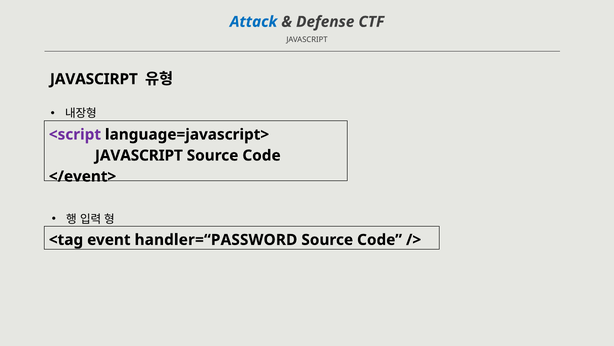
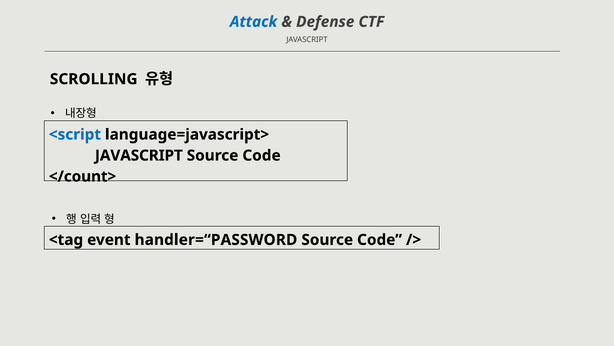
JAVASCIRPT: JAVASCIRPT -> SCROLLING (94, 79)
<script colour: purple -> blue (75, 134)
</event>: </event> -> </count> (83, 176)
